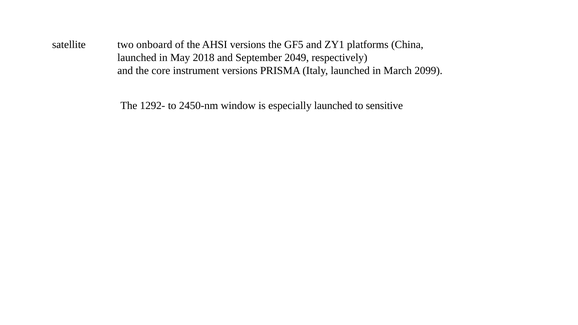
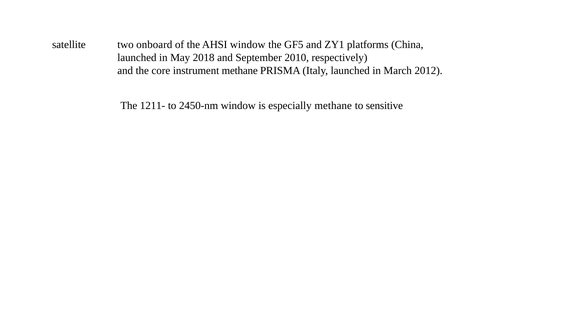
AHSI versions: versions -> window (248, 45)
2049: 2049 -> 2010 (297, 58)
instrument versions: versions -> methane (240, 71)
2099: 2099 -> 2012 (429, 71)
1292-: 1292- -> 1211- (153, 106)
especially launched: launched -> methane (333, 106)
